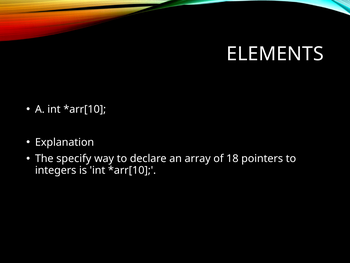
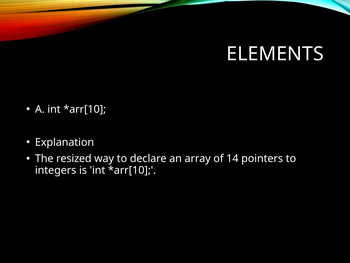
specify: specify -> resized (74, 158)
18: 18 -> 14 (232, 158)
